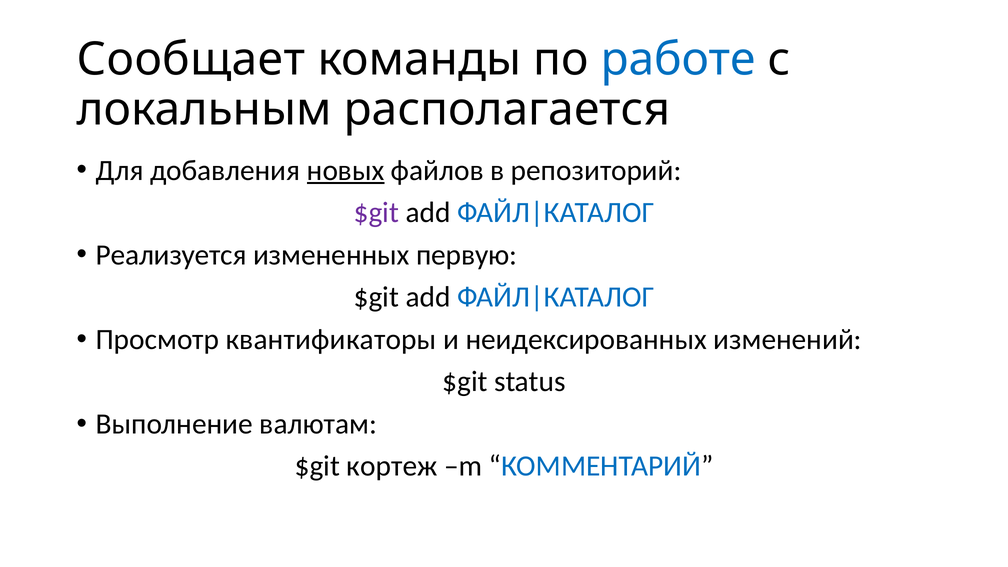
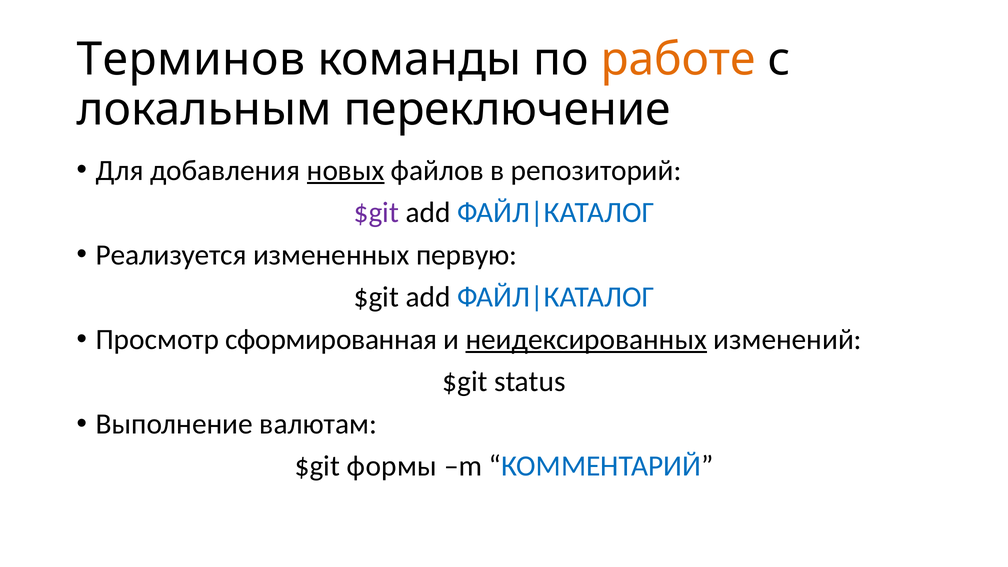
Сообщает: Сообщает -> Терминов (191, 60)
работе colour: blue -> orange (678, 60)
располагается: располагается -> переключение (507, 110)
квантификаторы: квантификаторы -> сформированная (331, 339)
неидексированных underline: none -> present (586, 339)
кортеж: кортеж -> формы (392, 466)
